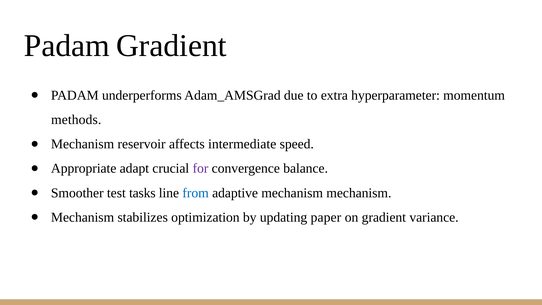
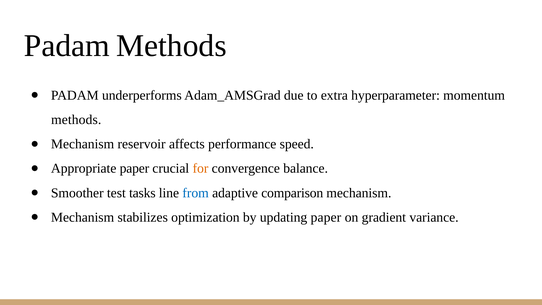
Padam Gradient: Gradient -> Methods (171, 46)
intermediate: intermediate -> performance (242, 144)
Appropriate adapt: adapt -> paper (134, 168)
for colour: purple -> orange (201, 168)
adaptive mechanism: mechanism -> comparison (292, 193)
